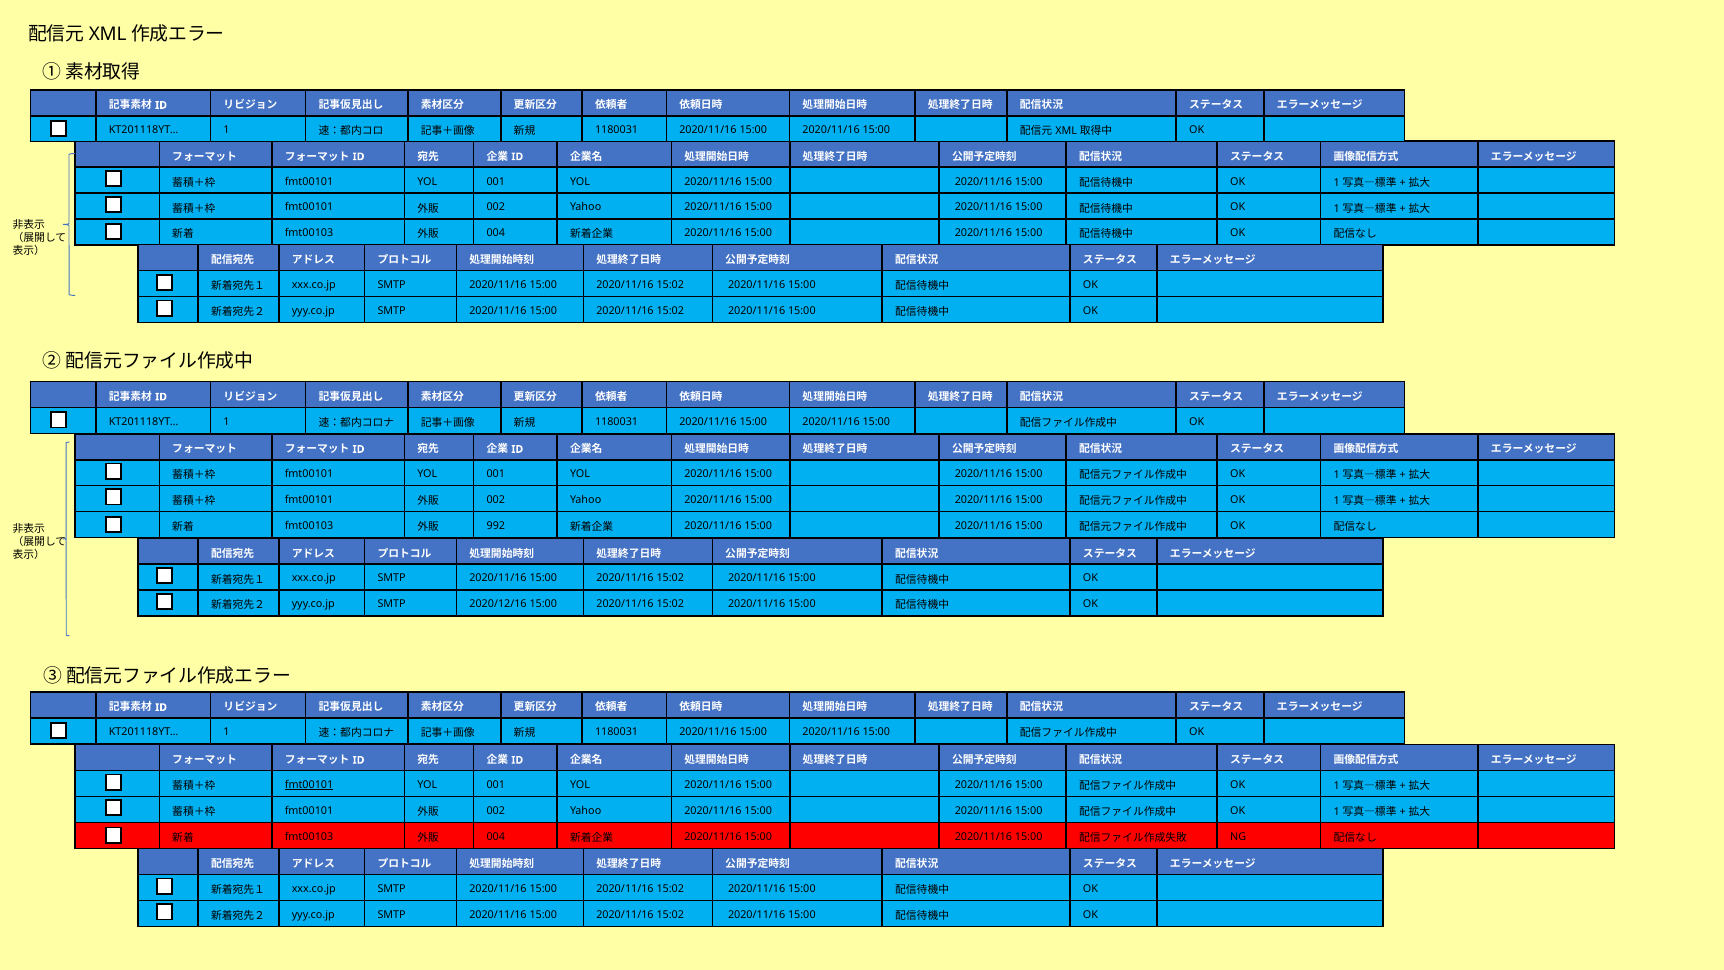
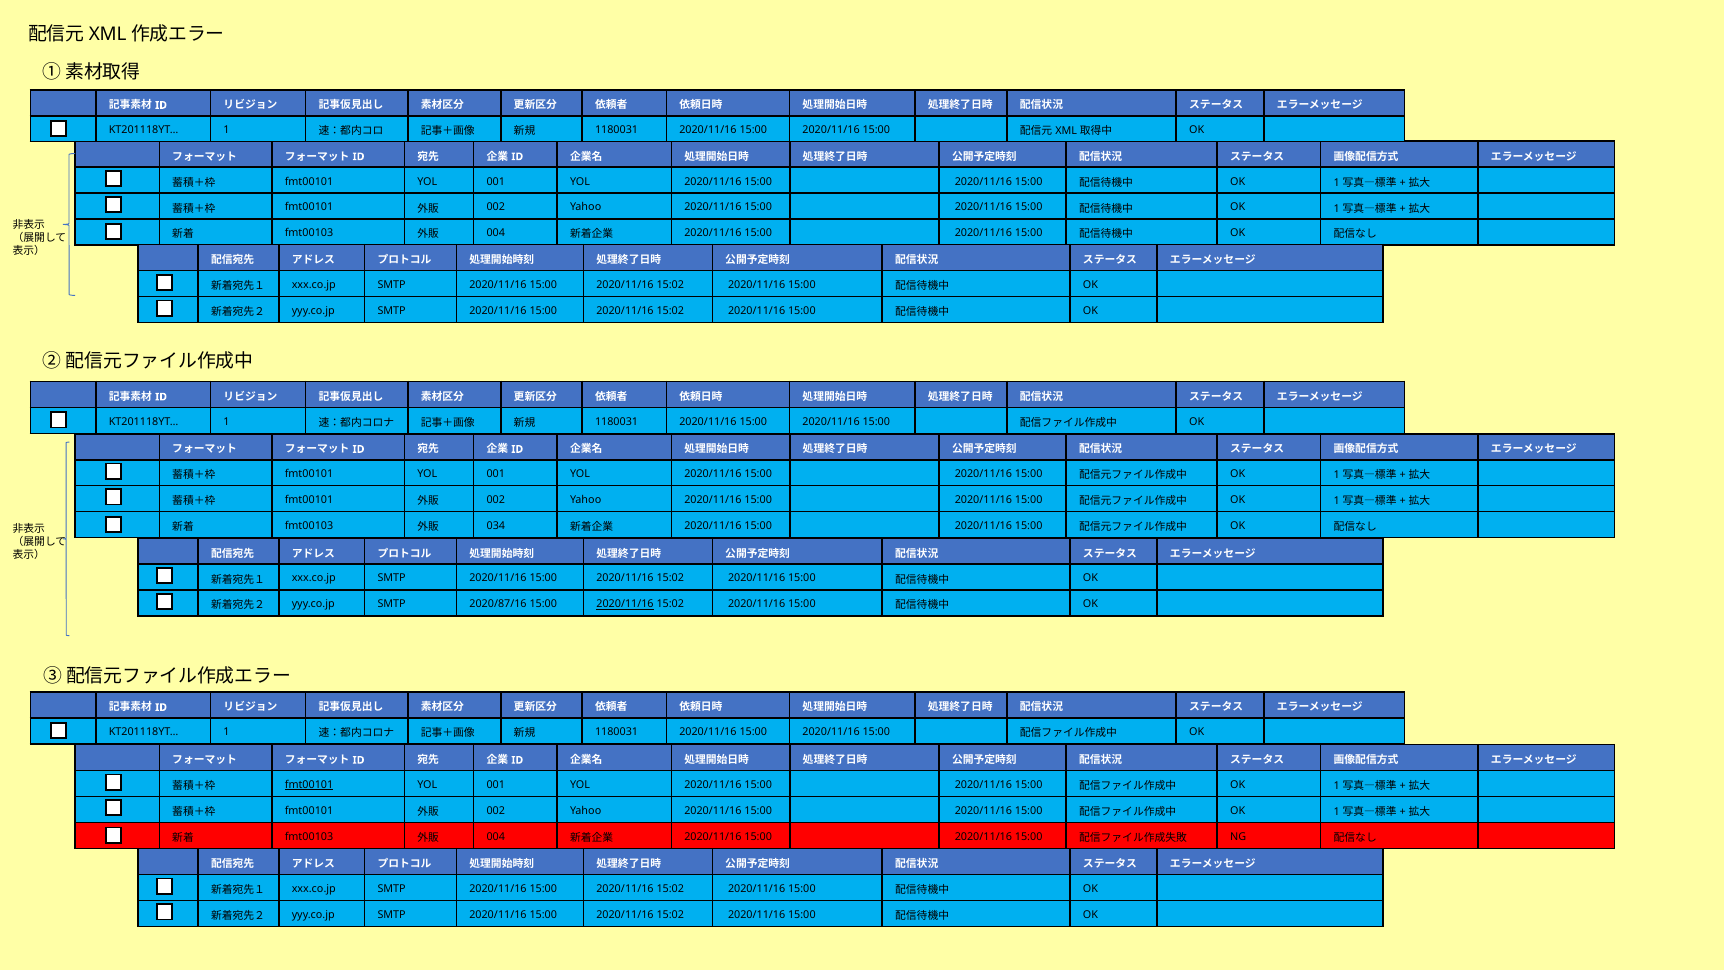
992: 992 -> 034 (496, 526)
2020/12/16: 2020/12/16 -> 2020/87/16 (498, 604)
2020/11/16 underline: none -> present (625, 604)
